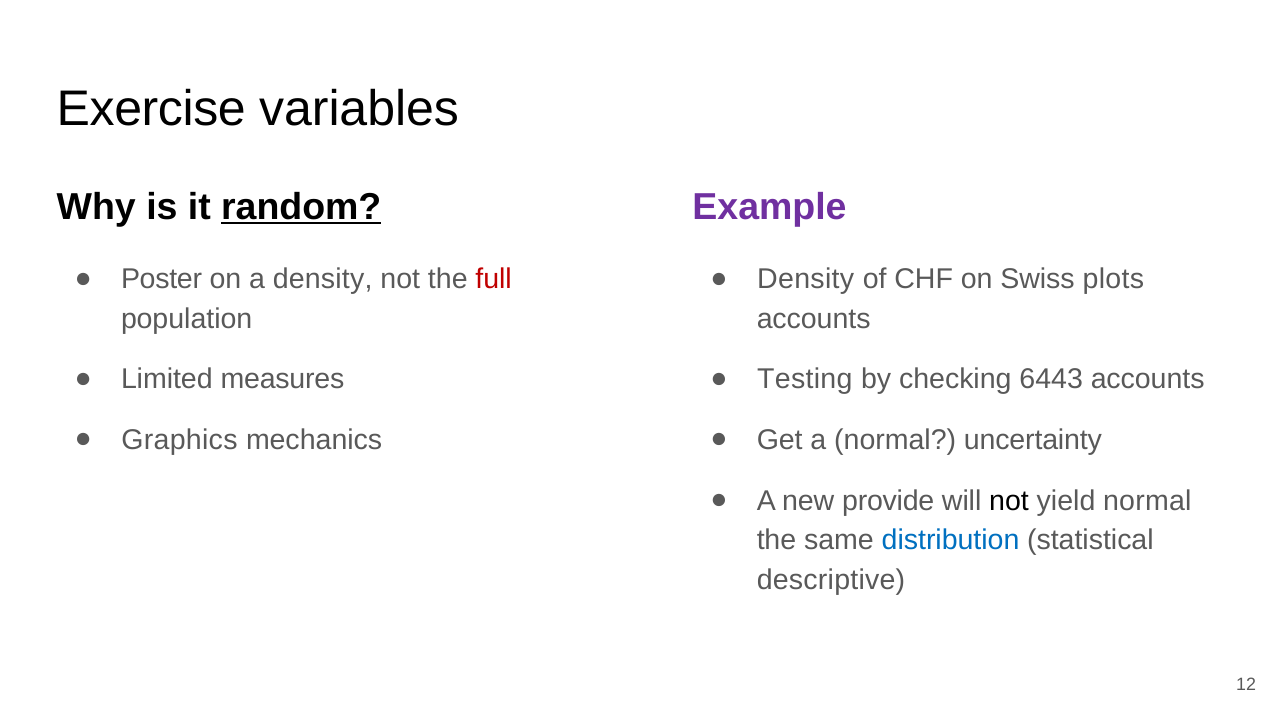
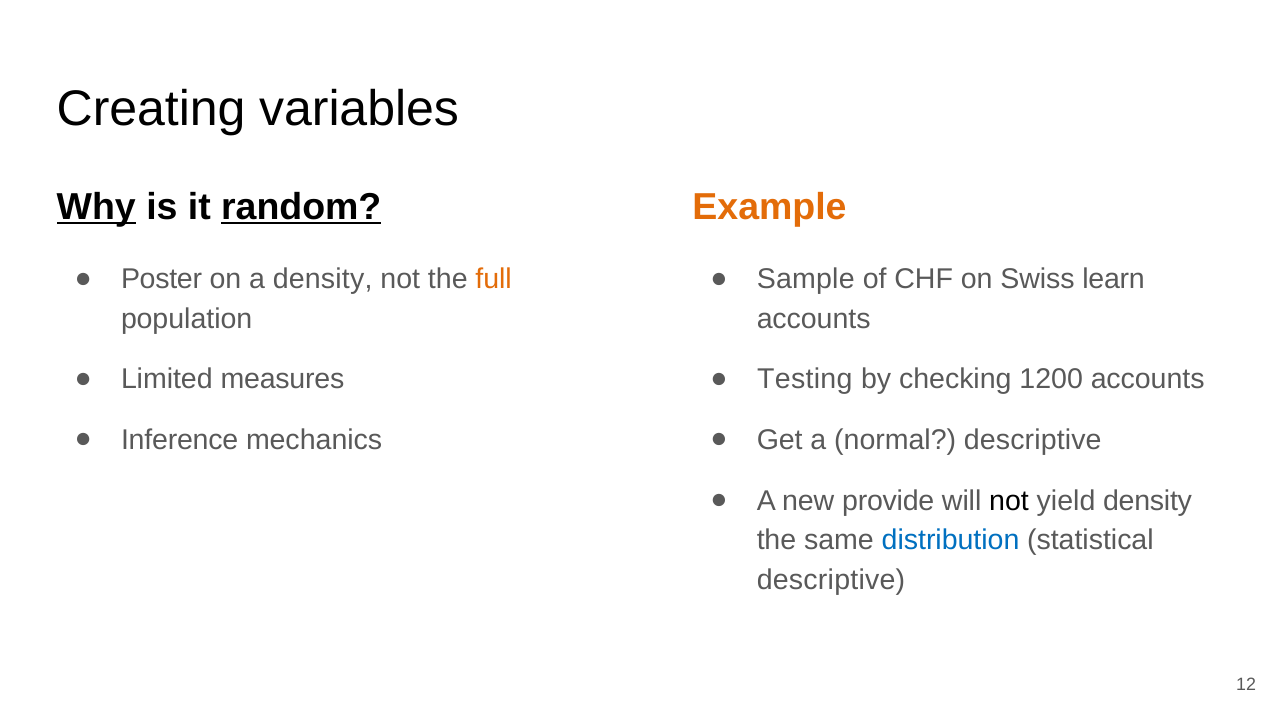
Exercise: Exercise -> Creating (151, 109)
Why underline: none -> present (96, 207)
Example colour: purple -> orange (769, 207)
full colour: red -> orange (494, 279)
Density: Density -> Sample (806, 279)
plots: plots -> learn (1114, 279)
6443: 6443 -> 1200 (1051, 380)
Graphics: Graphics -> Inference (180, 440)
normal uncertainty: uncertainty -> descriptive (1033, 440)
yield normal: normal -> density (1148, 501)
